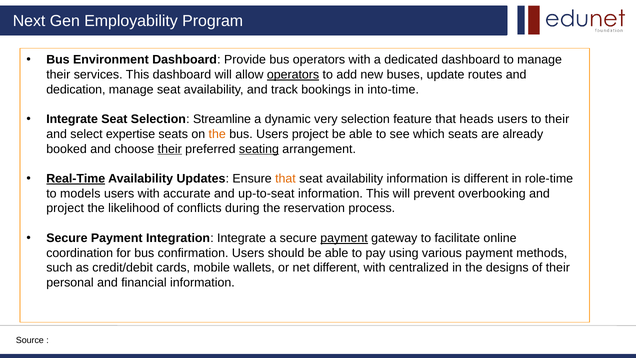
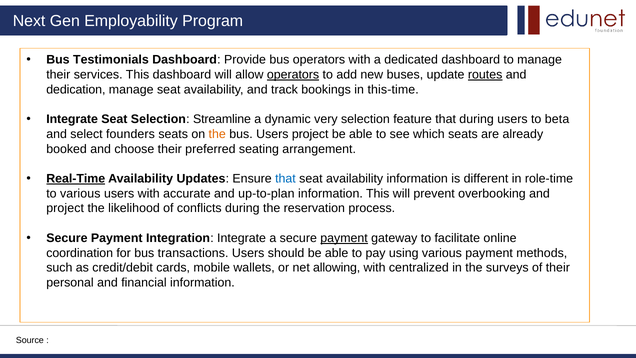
Environment: Environment -> Testimonials (111, 60)
routes underline: none -> present (485, 75)
into-time: into-time -> this-time (393, 89)
that heads: heads -> during (477, 119)
to their: their -> beta (557, 119)
expertise: expertise -> founders (130, 134)
their underline: present -> none (170, 149)
seating underline: present -> none (259, 149)
that colour: orange -> blue (285, 179)
to models: models -> various (80, 193)
up-to-seat: up-to-seat -> up-to-plan (266, 193)
confirmation: confirmation -> transactions (193, 253)
net different: different -> allowing (337, 268)
designs: designs -> surveys (507, 268)
